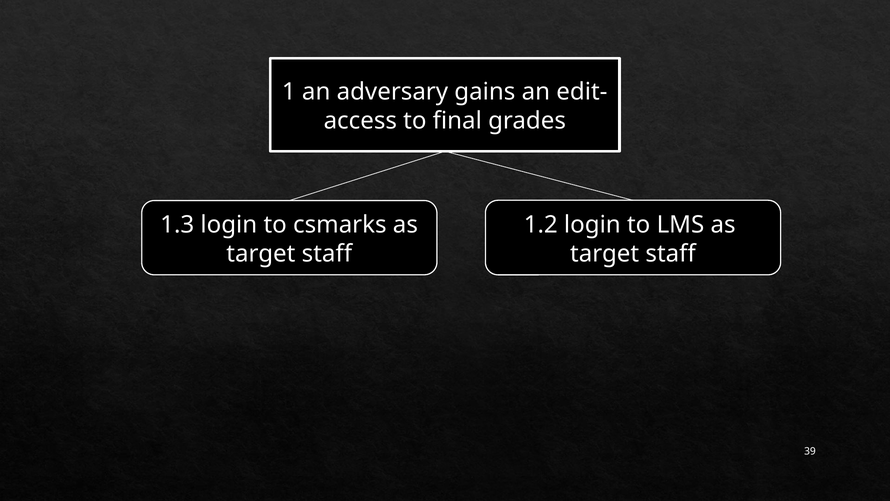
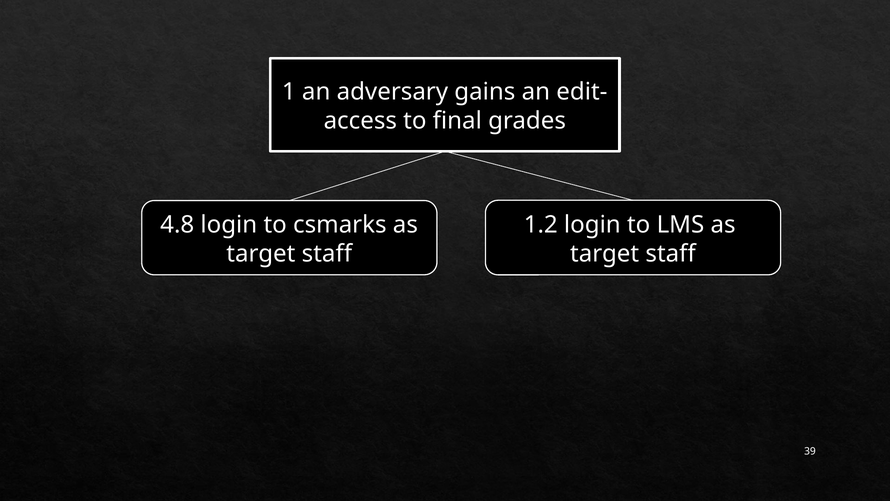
1.3: 1.3 -> 4.8 (177, 225)
